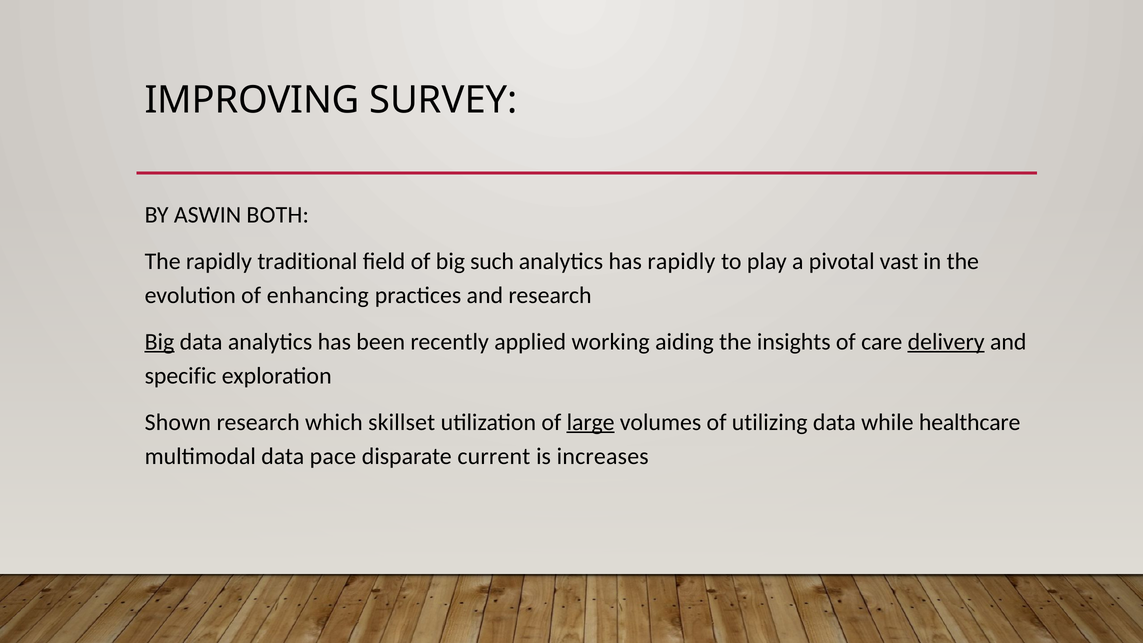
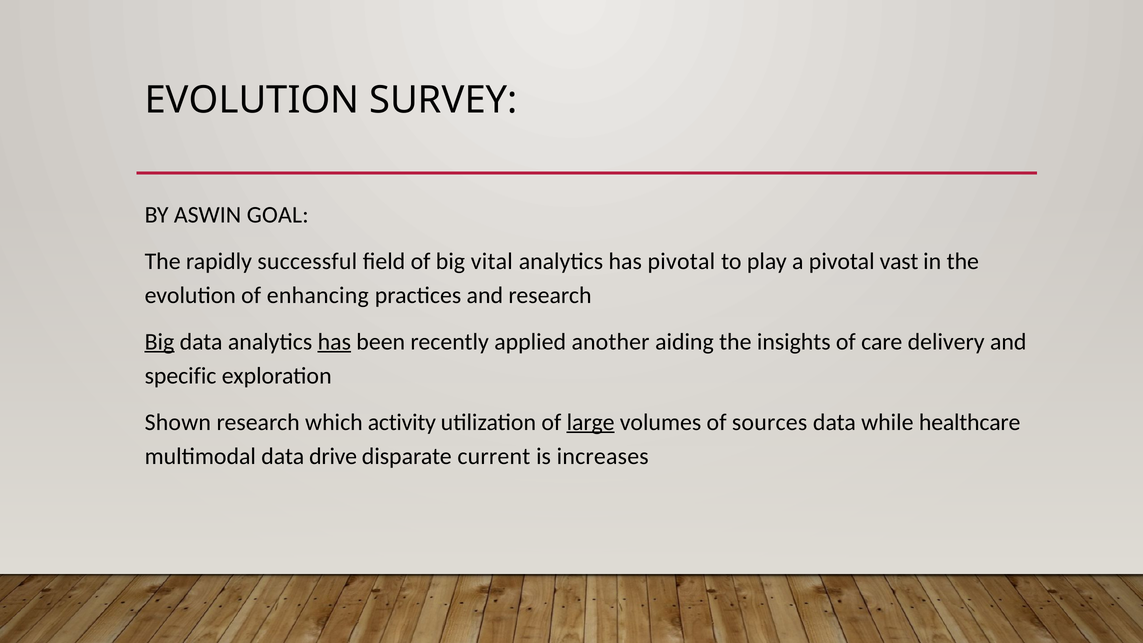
IMPROVING: IMPROVING -> EVOLUTION (252, 100)
BOTH: BOTH -> GOAL (278, 215)
traditional: traditional -> successful (307, 261)
such: such -> vital (492, 261)
has rapidly: rapidly -> pivotal (681, 261)
has underline: none -> present (334, 342)
working: working -> another (611, 342)
delivery underline: present -> none (946, 342)
skillset: skillset -> activity (402, 422)
utilizing: utilizing -> sources (770, 422)
pace: pace -> drive (333, 456)
